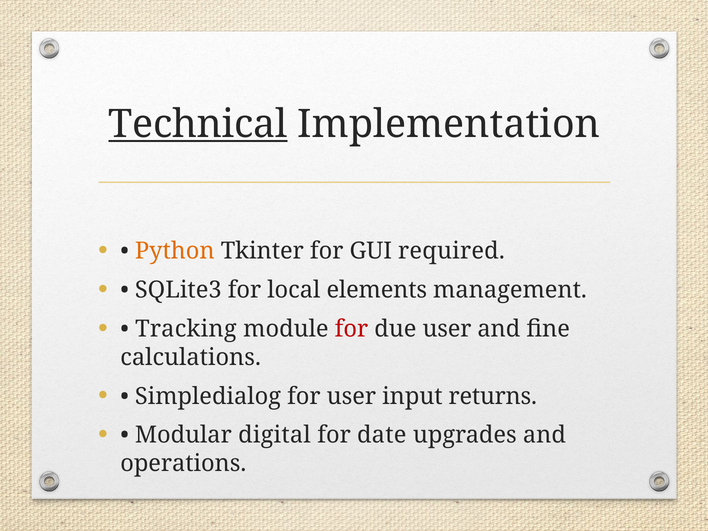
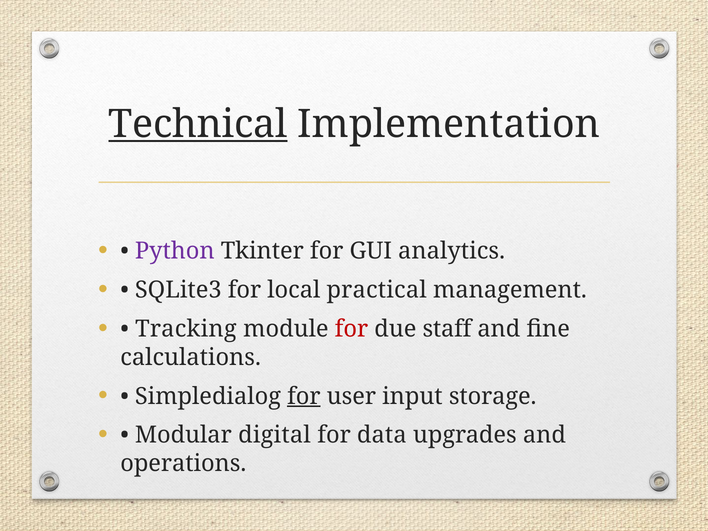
Python colour: orange -> purple (175, 251)
required: required -> analytics (452, 251)
elements: elements -> practical (377, 290)
due user: user -> staff (447, 329)
for underline: none -> present (304, 396)
returns: returns -> storage (493, 396)
date: date -> data (382, 435)
